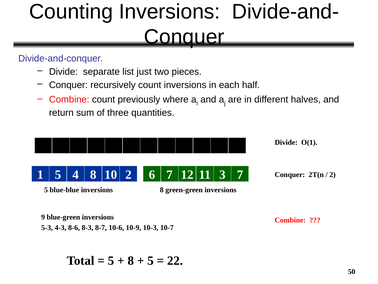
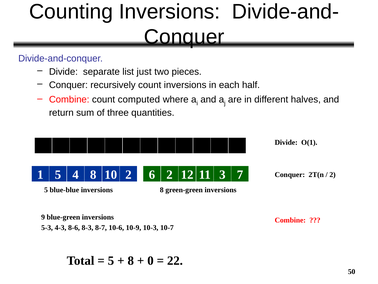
previously: previously -> computed (139, 99)
6 7: 7 -> 2 (170, 174)
5: 5 -> 0 (150, 260)
